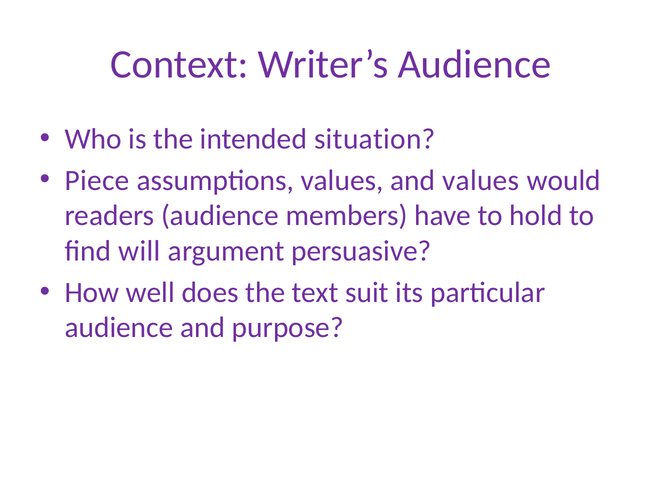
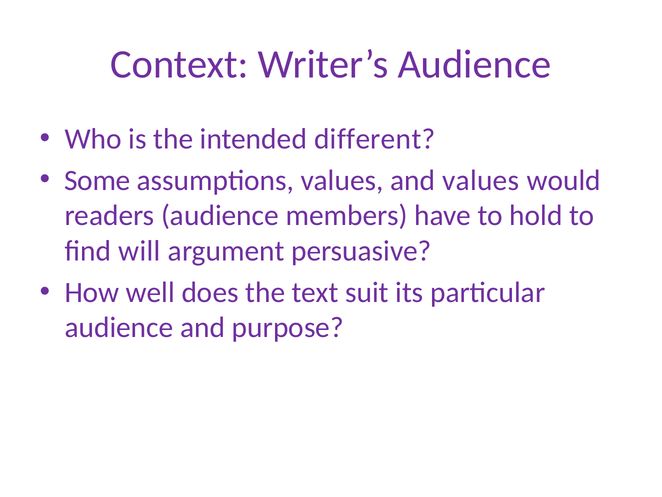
situation: situation -> different (375, 139)
Piece: Piece -> Some (97, 180)
